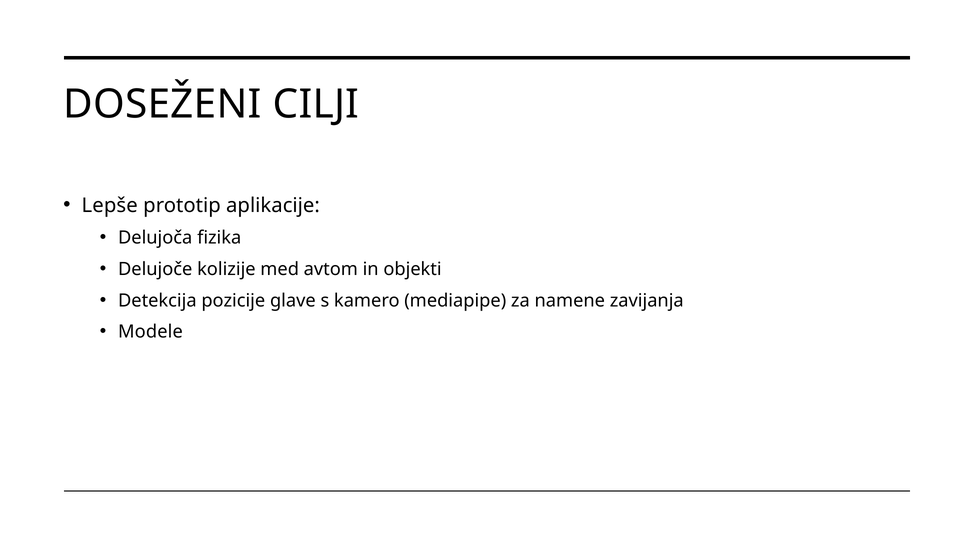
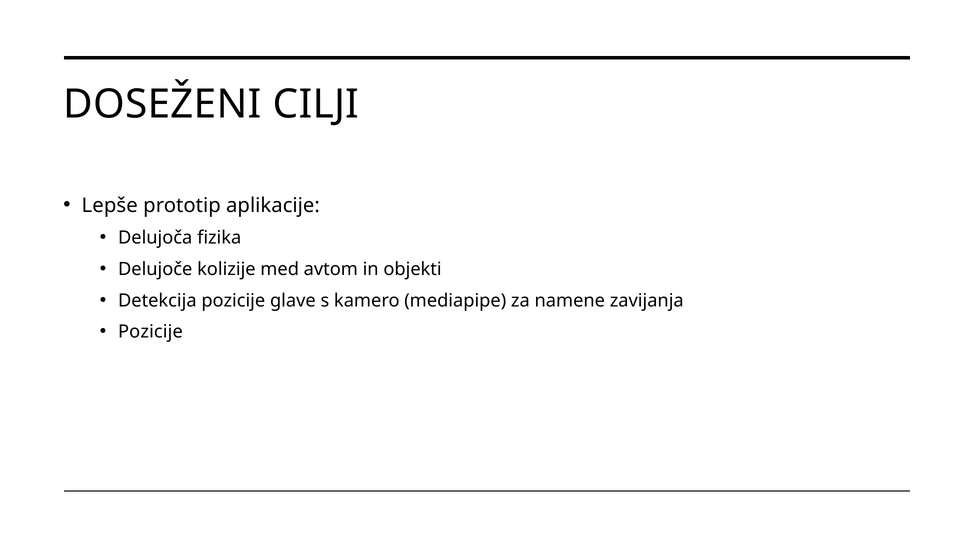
Modele: Modele -> Pozicije (150, 332)
